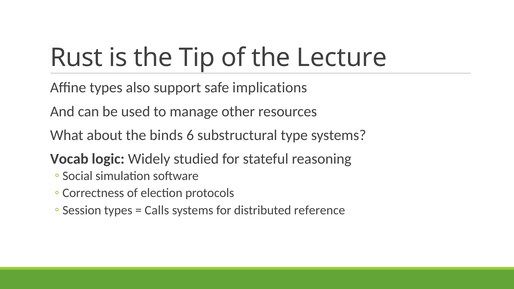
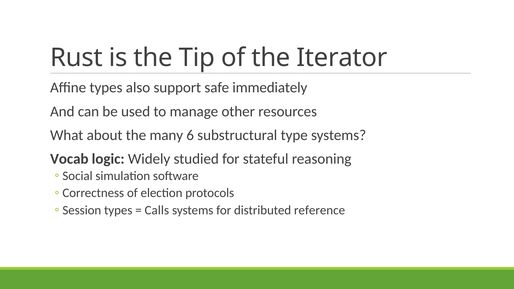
Lecture: Lecture -> Iterator (342, 58)
implications: implications -> immediately (270, 88)
binds: binds -> many (166, 135)
